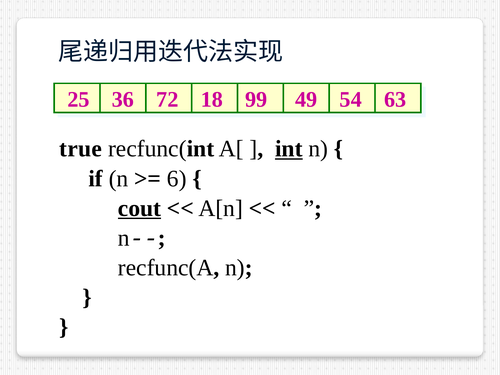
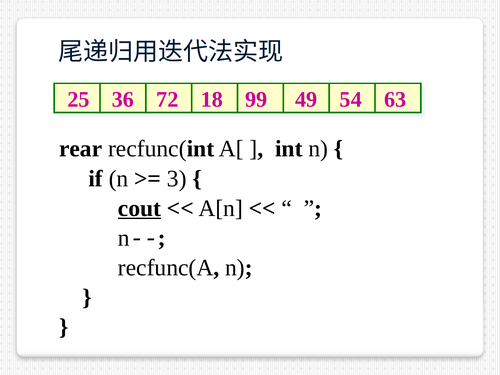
true: true -> rear (81, 149)
int underline: present -> none (289, 149)
6: 6 -> 3 (177, 179)
